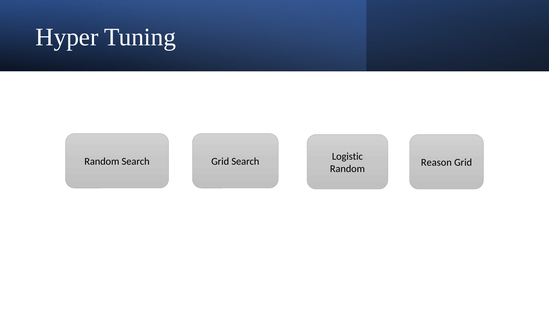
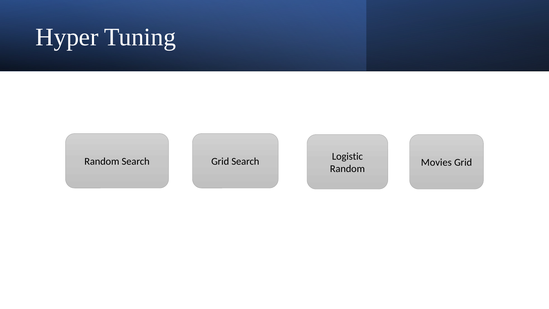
Reason: Reason -> Movies (436, 162)
